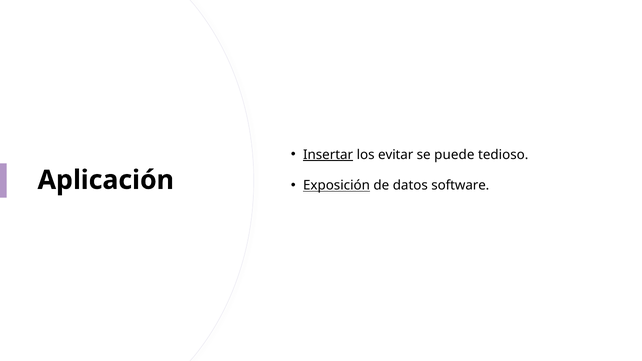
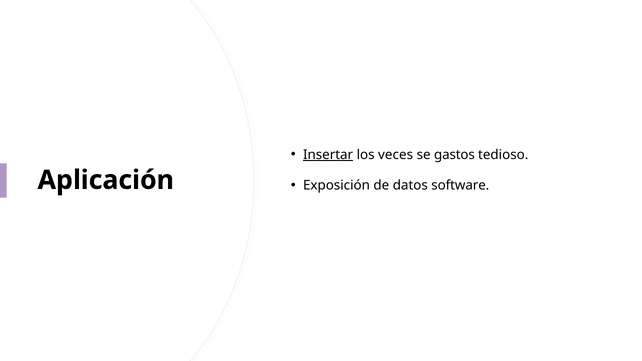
evitar: evitar -> veces (396, 155)
puede: puede -> gastos (454, 155)
Exposición underline: present -> none (336, 186)
